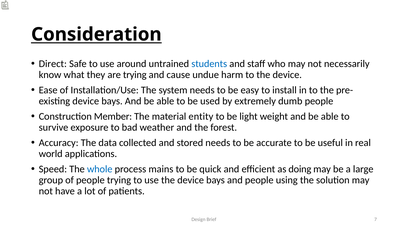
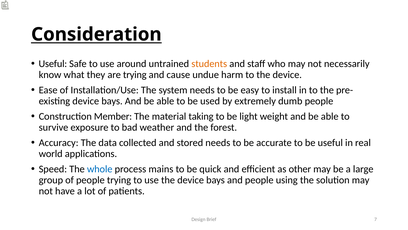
Direct: Direct -> Useful (53, 64)
students colour: blue -> orange (209, 64)
entity: entity -> taking (201, 116)
doing: doing -> other (300, 169)
